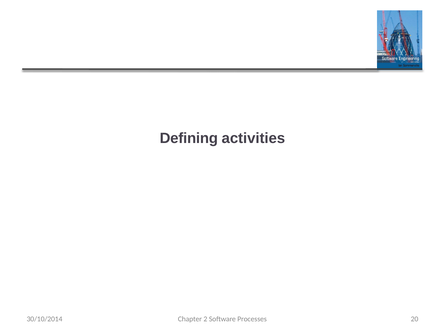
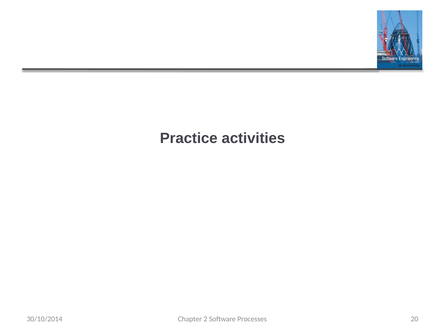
Defining: Defining -> Practice (189, 138)
